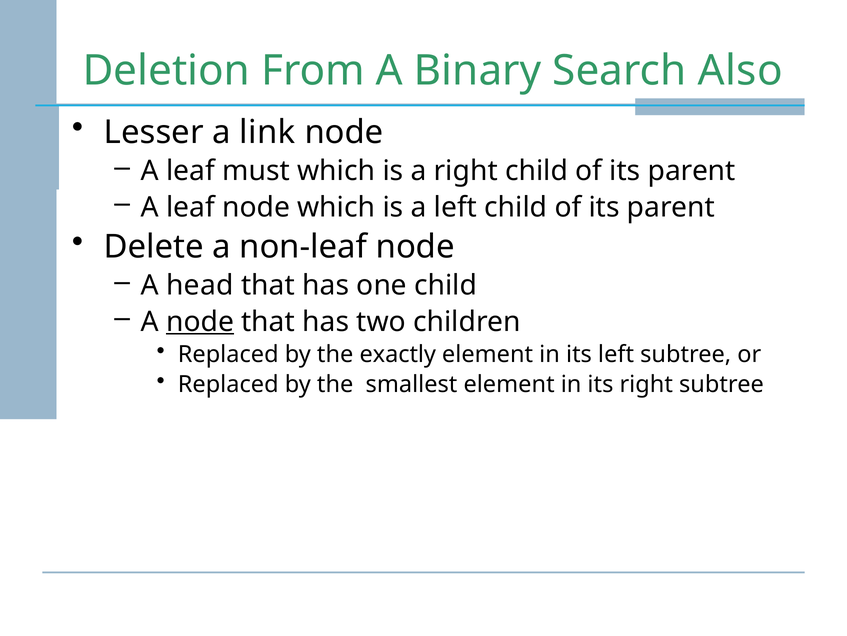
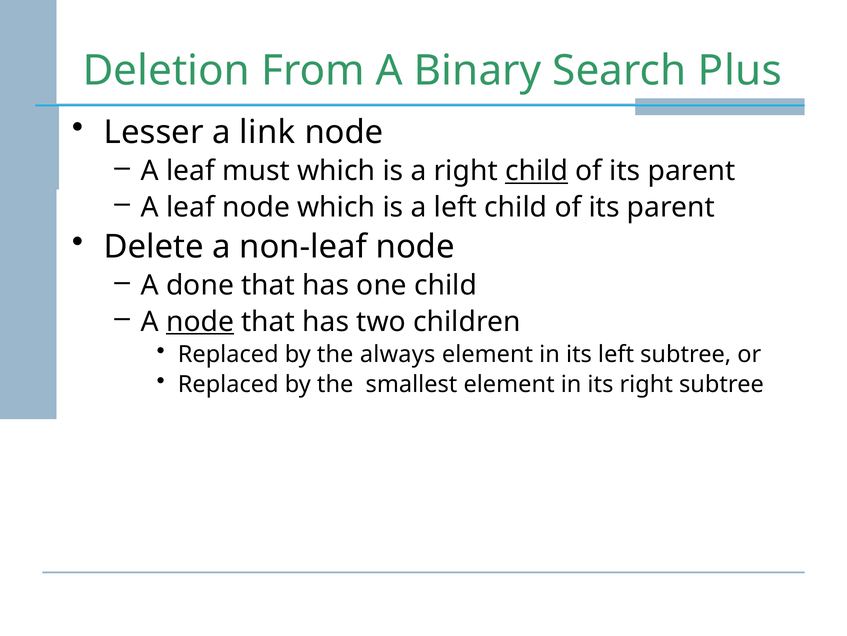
Also: Also -> Plus (740, 70)
child underline: none -> present (537, 171)
head: head -> done (200, 285)
exactly: exactly -> always (398, 354)
